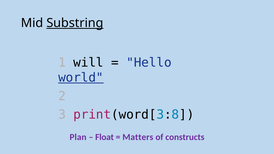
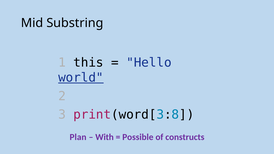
Substring underline: present -> none (75, 23)
will: will -> this (88, 63)
Float: Float -> With (105, 137)
Matters: Matters -> Possible (138, 137)
